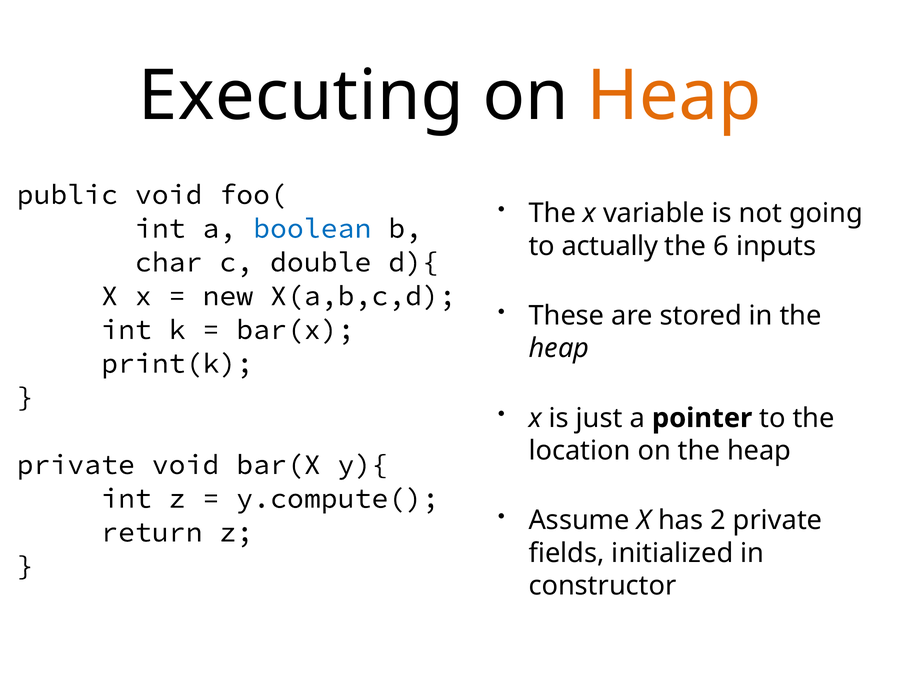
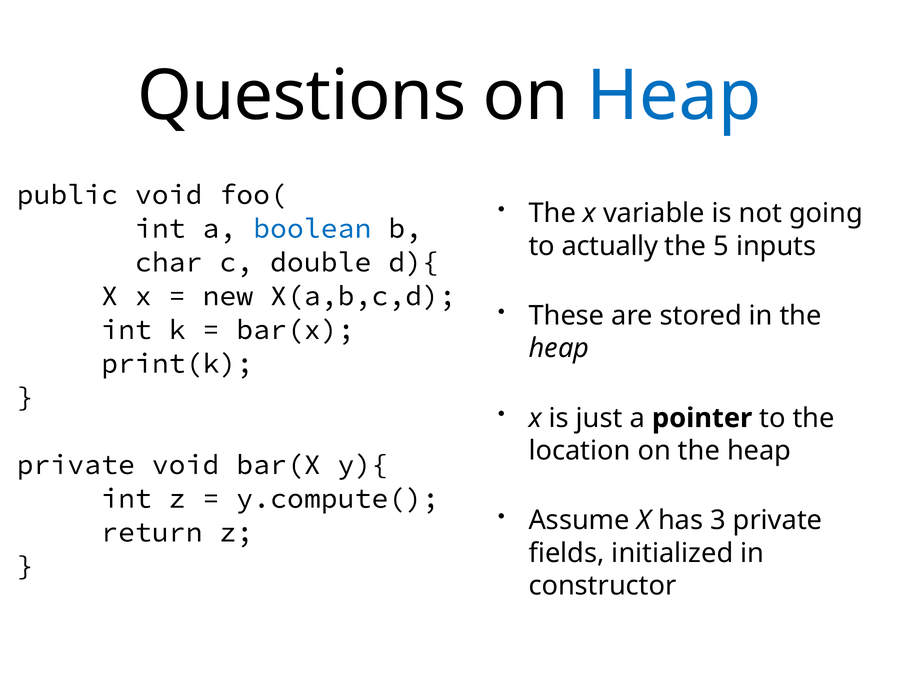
Executing: Executing -> Questions (302, 96)
Heap colour: orange -> blue (674, 96)
6: 6 -> 5 (721, 246)
2: 2 -> 3 (718, 520)
